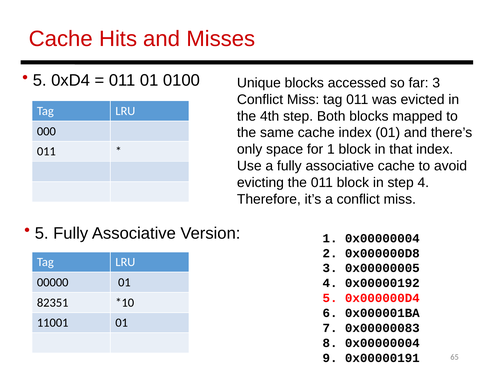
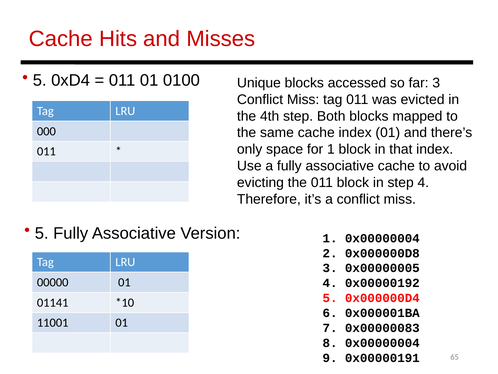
82351: 82351 -> 01141 (53, 302)
